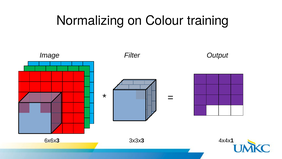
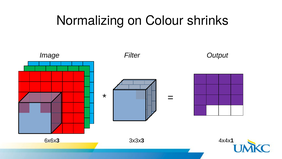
training: training -> shrinks (208, 21)
